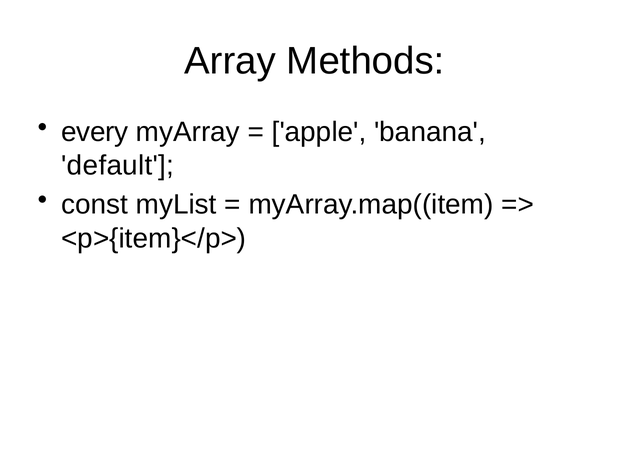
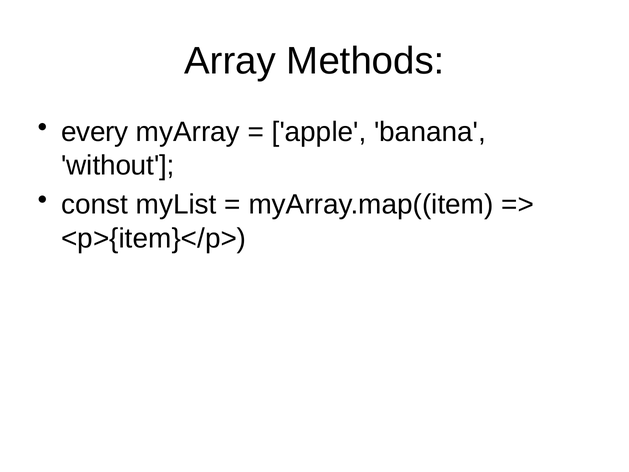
default: default -> without (118, 165)
